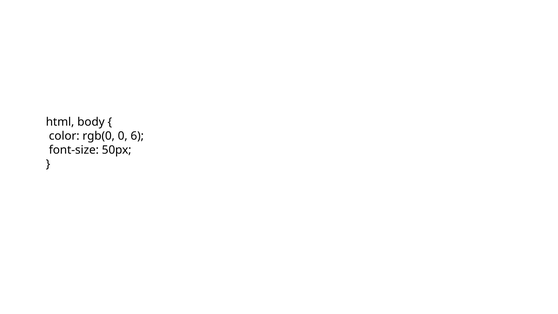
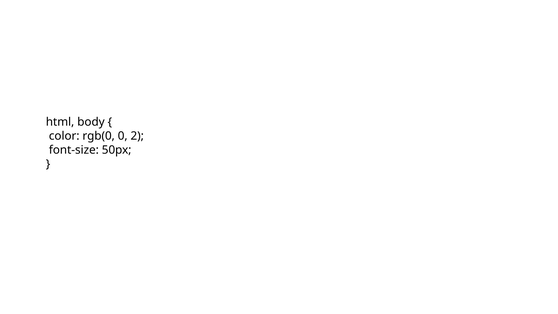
6: 6 -> 2 (137, 136)
